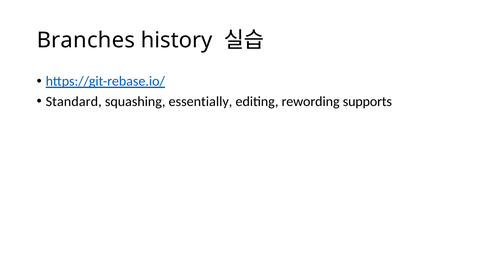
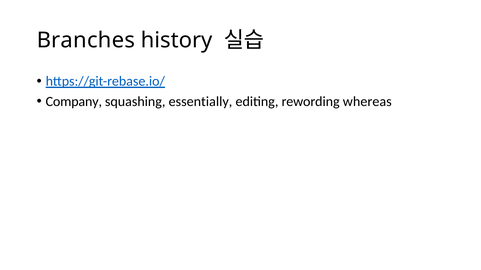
Standard: Standard -> Company (74, 102)
supports: supports -> whereas (367, 102)
